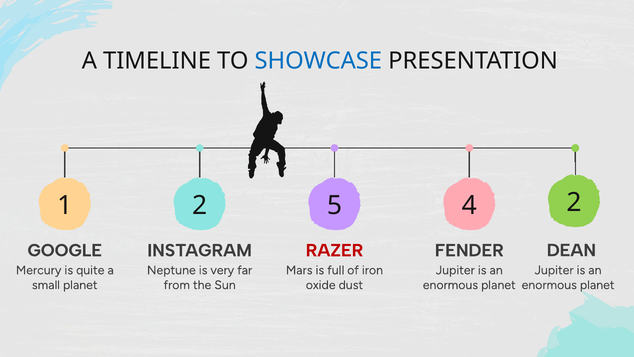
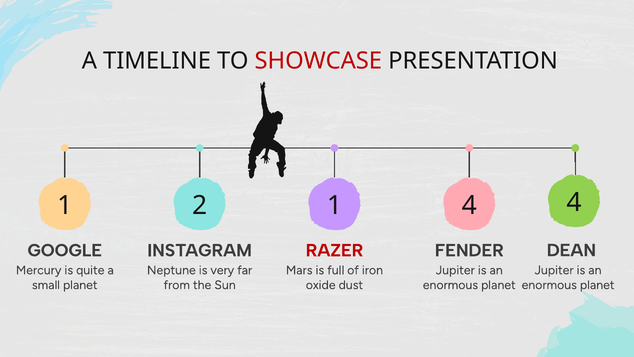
SHOWCASE colour: blue -> red (318, 61)
2 5: 5 -> 1 (334, 205)
4 2: 2 -> 4 (574, 202)
